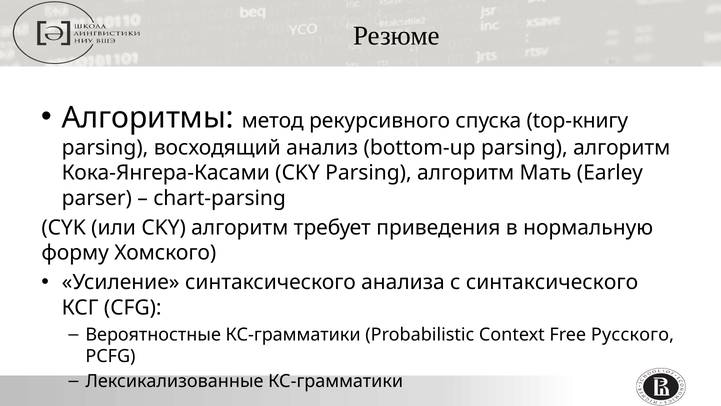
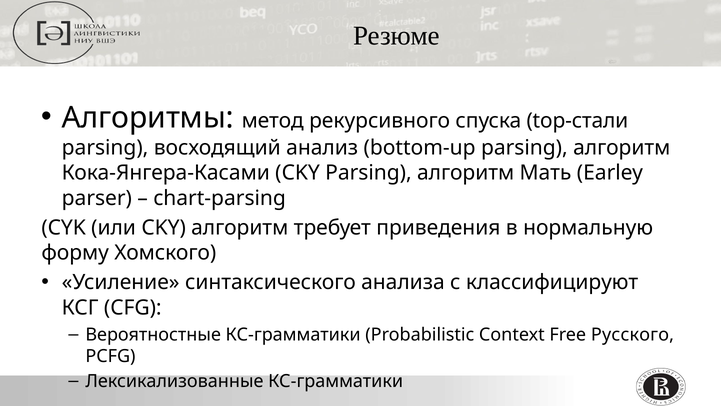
top-книгу: top-книгу -> top-стали (577, 120)
с синтаксического: синтаксического -> классифицируют (552, 282)
